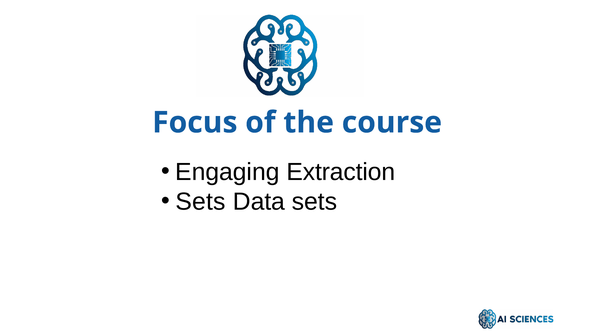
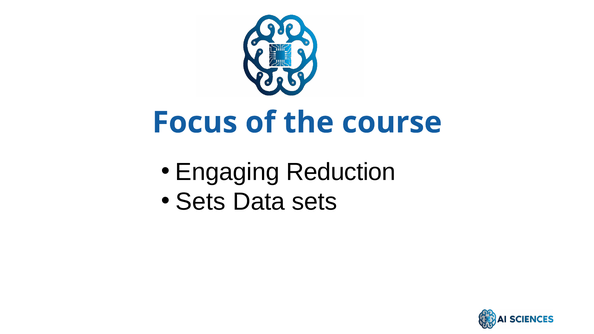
Extraction: Extraction -> Reduction (341, 172)
